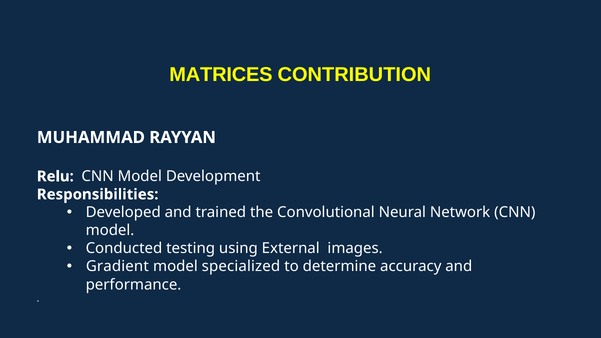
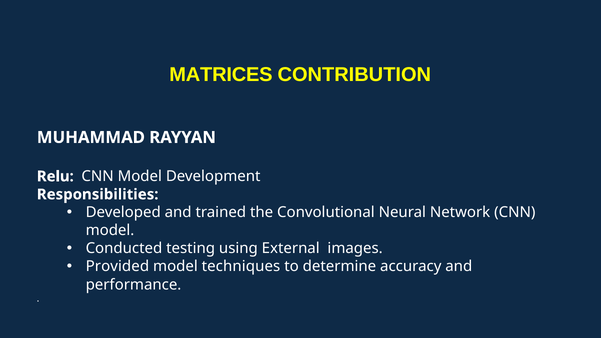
Gradient: Gradient -> Provided (117, 267)
specialized: specialized -> techniques (241, 267)
